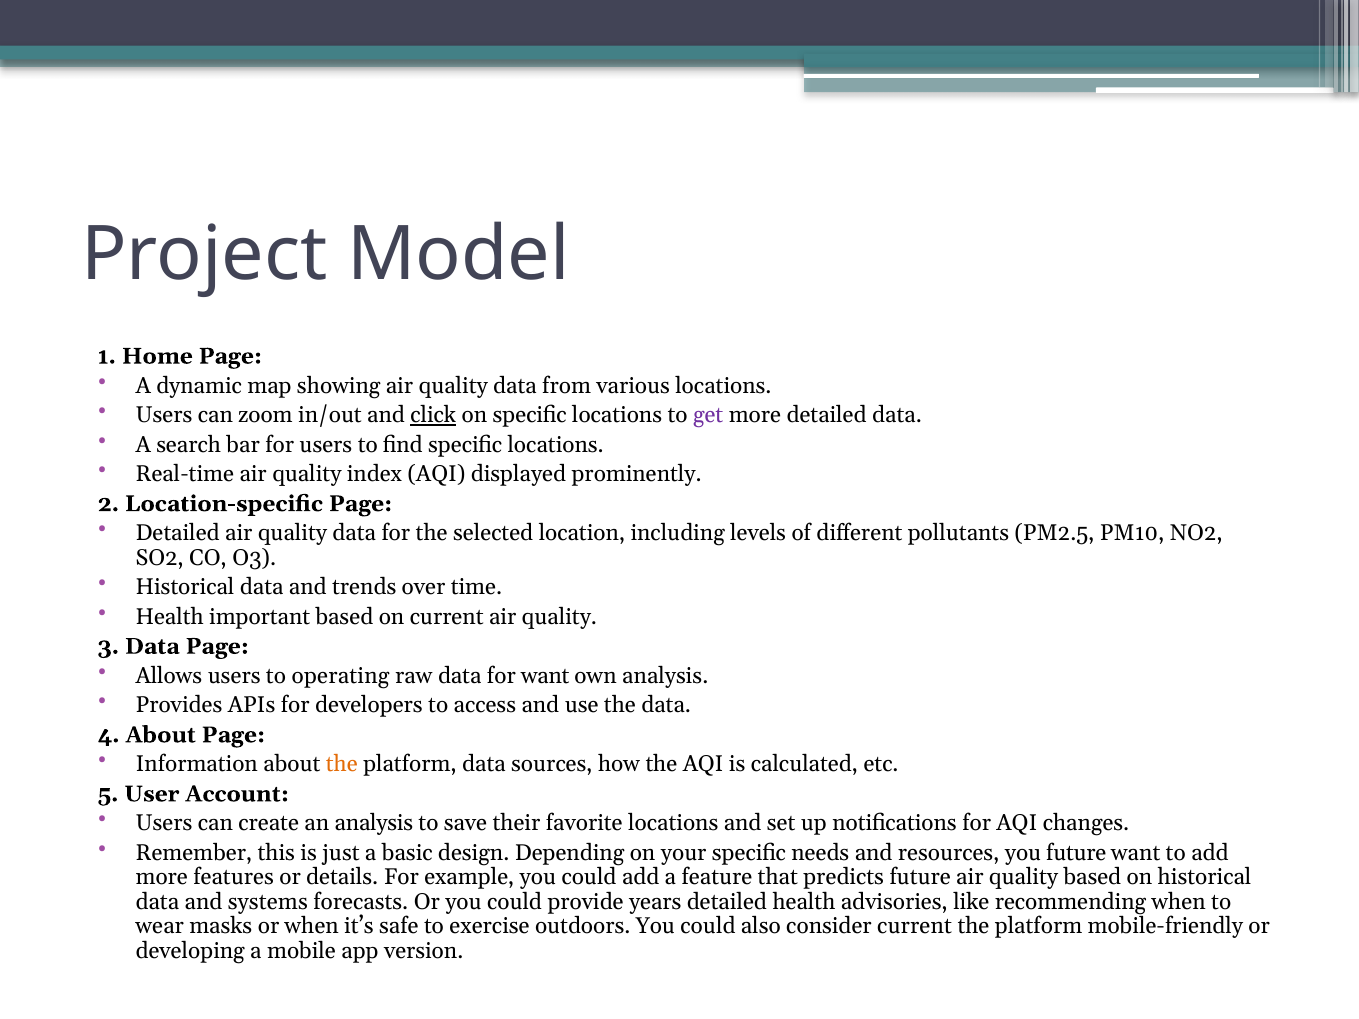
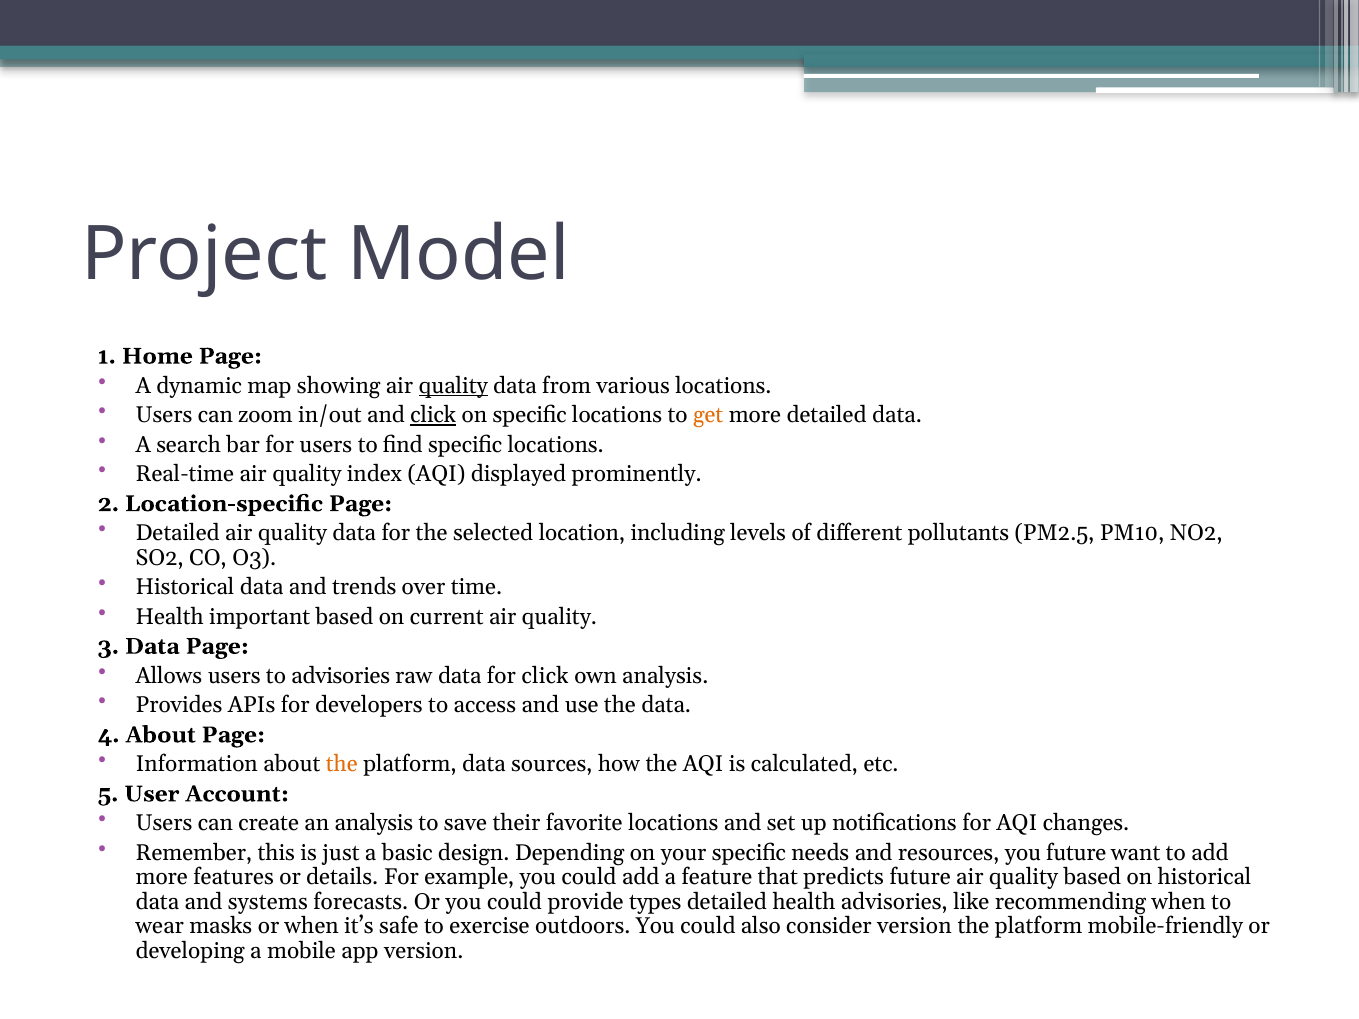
quality underline: none -> present (453, 386)
get colour: purple -> orange (708, 415)
to operating: operating -> advisories (341, 676)
for want: want -> click (545, 676)
years: years -> types (655, 902)
consider current: current -> version (914, 926)
